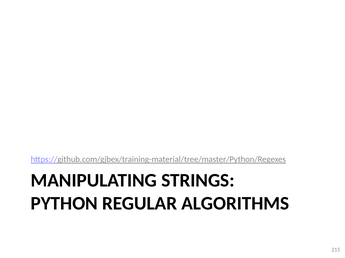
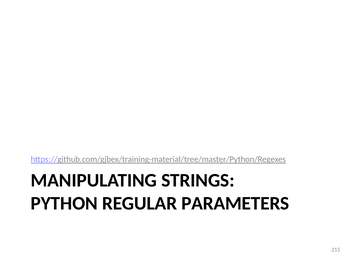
ALGORITHMS: ALGORITHMS -> PARAMETERS (235, 204)
